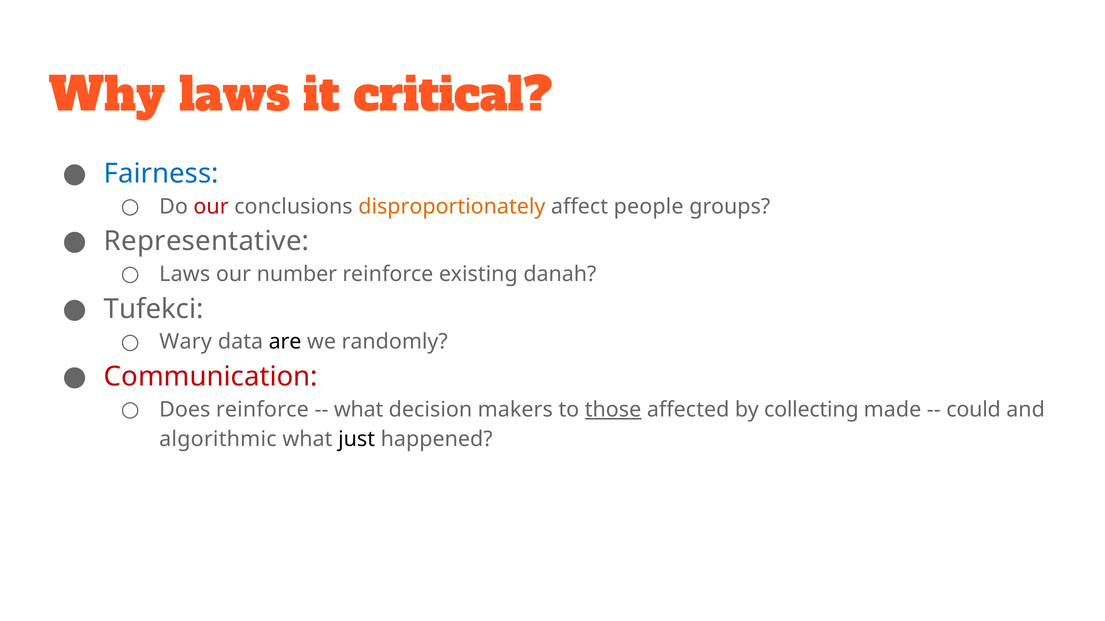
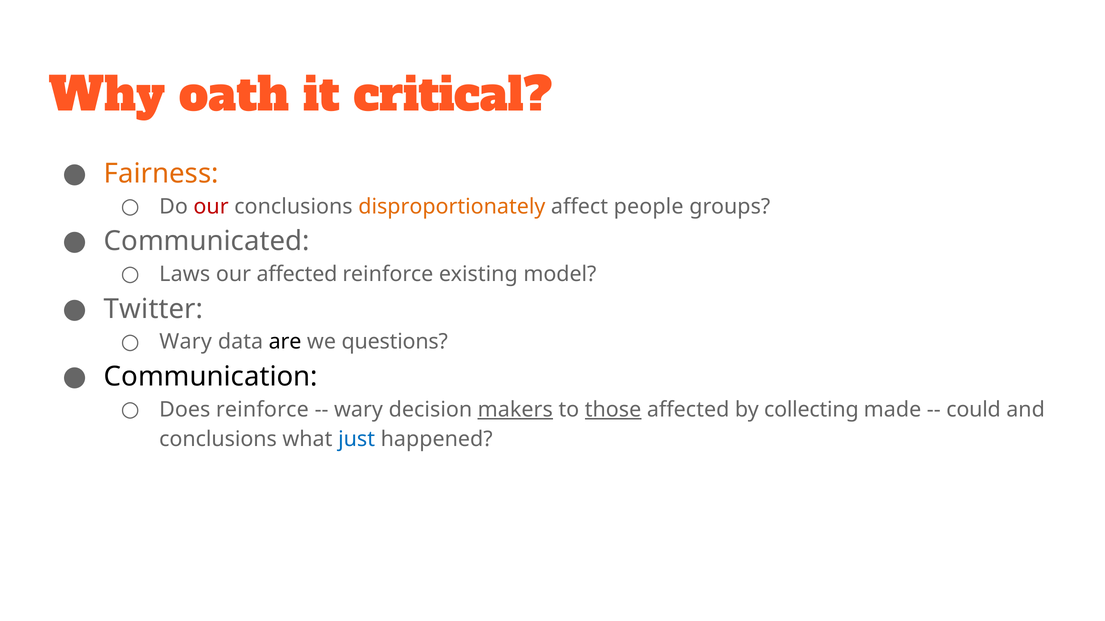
Why laws: laws -> oath (234, 96)
Fairness colour: blue -> orange (161, 174)
Representative: Representative -> Communicated (207, 242)
our number: number -> affected (297, 274)
danah: danah -> model (560, 274)
Tufekci: Tufekci -> Twitter (154, 309)
randomly: randomly -> questions (395, 342)
Communication colour: red -> black (211, 377)
what: what -> wary (358, 410)
makers underline: none -> present (515, 410)
algorithmic: algorithmic -> conclusions (218, 439)
just colour: black -> blue (357, 439)
